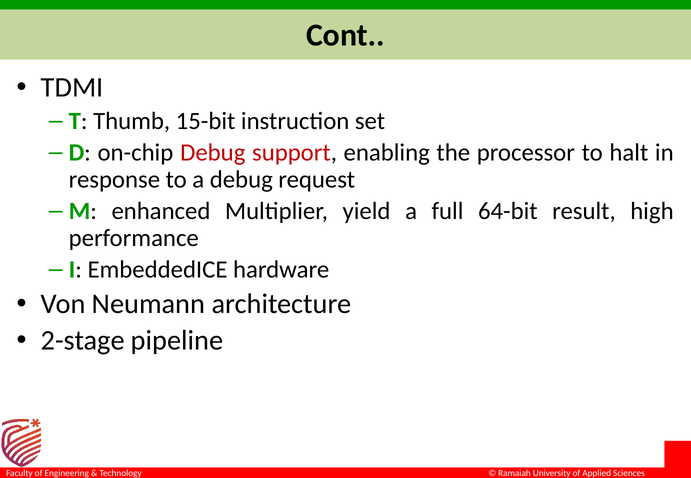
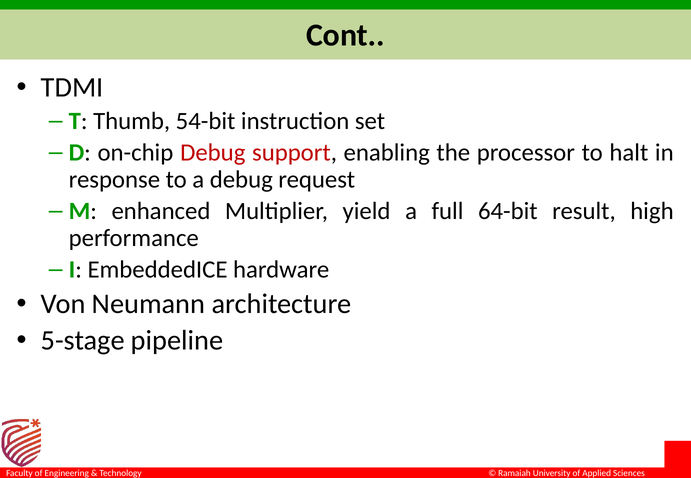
15-bit: 15-bit -> 54-bit (206, 121)
2-stage: 2-stage -> 5-stage (83, 341)
